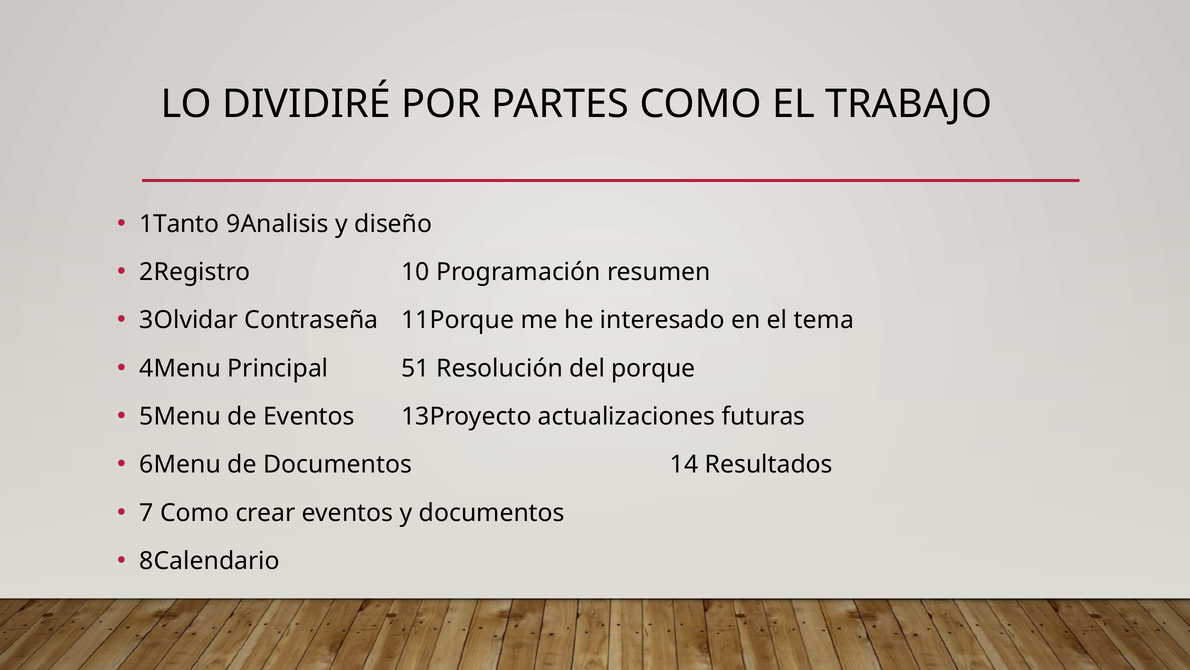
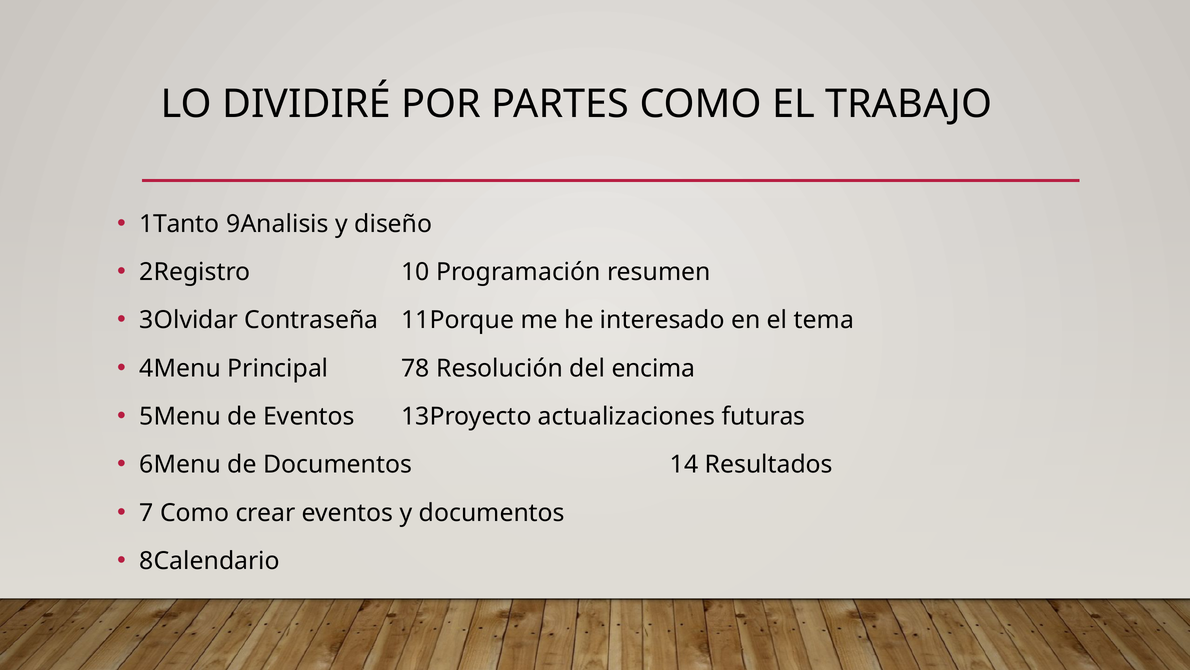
51: 51 -> 78 (415, 368)
porque: porque -> encima (653, 368)
